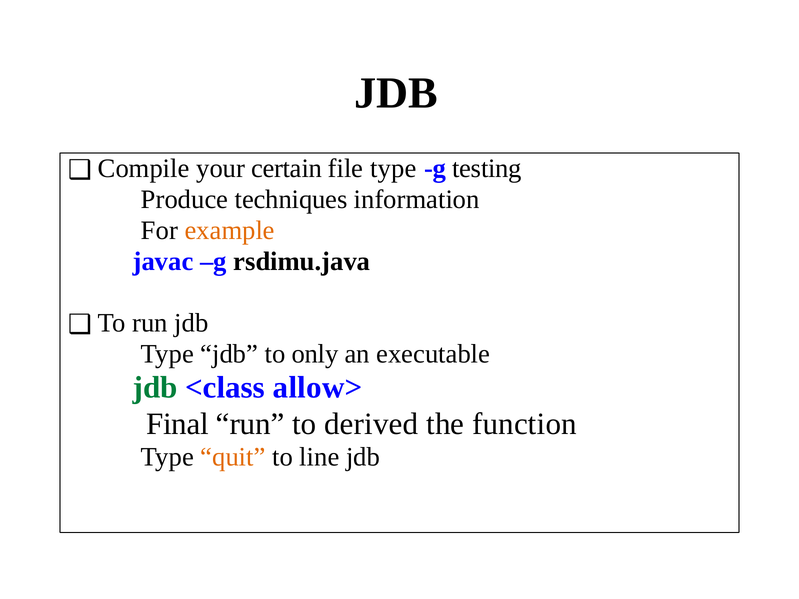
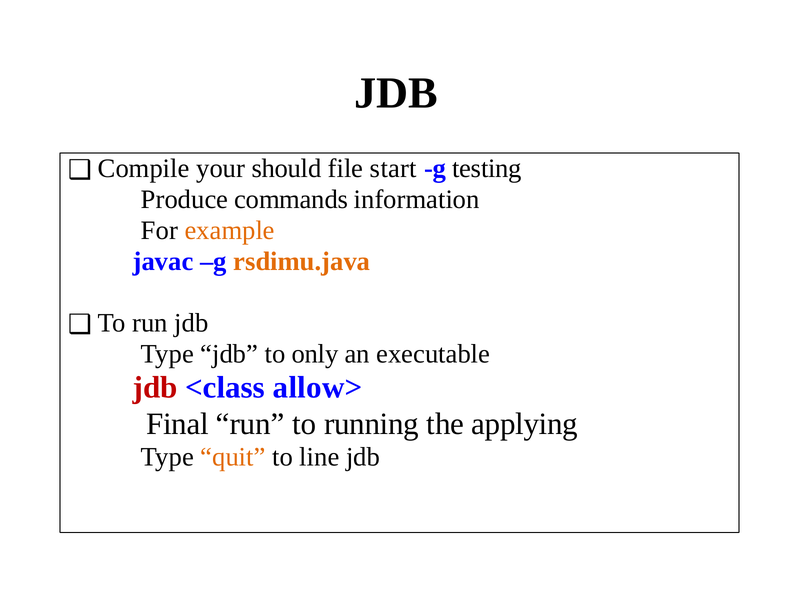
certain: certain -> should (287, 169)
type: type -> start (393, 169)
techniques: techniques -> commands (291, 200)
rsdimu.java colour: black -> orange (302, 261)
jdb colour: green -> red (155, 388)
derived: derived -> running (372, 424)
function: function -> applying (525, 424)
